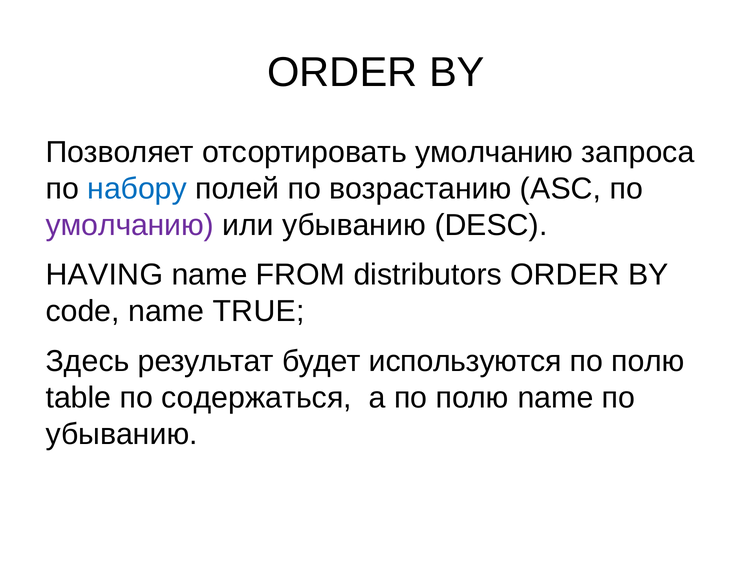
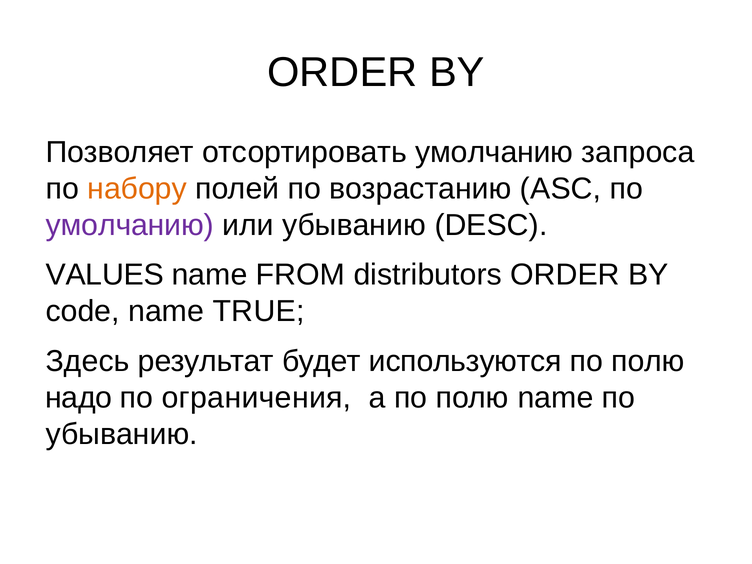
набору colour: blue -> orange (137, 189)
HAVING: HAVING -> VALUES (105, 275)
table: table -> надо (79, 398)
содержаться: содержаться -> ограничения (257, 398)
